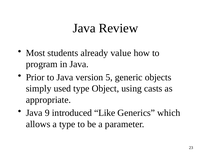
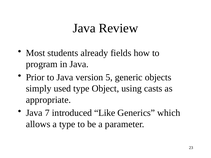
value: value -> fields (121, 53)
9: 9 -> 7 (47, 113)
